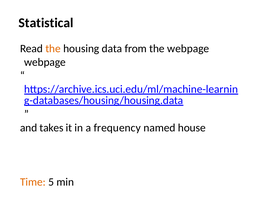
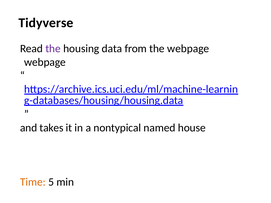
Statistical: Statistical -> Tidyverse (46, 23)
the colour: orange -> purple (53, 49)
frequency: frequency -> nontypical (117, 128)
